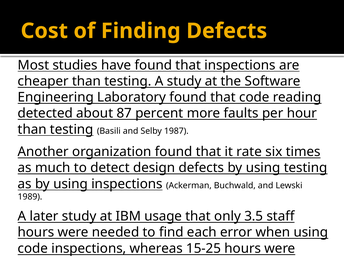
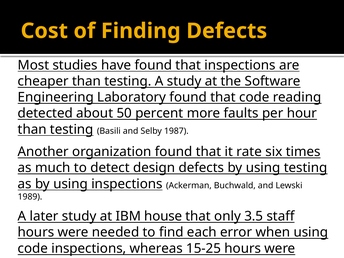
87: 87 -> 50 (124, 113)
usage: usage -> house (163, 216)
